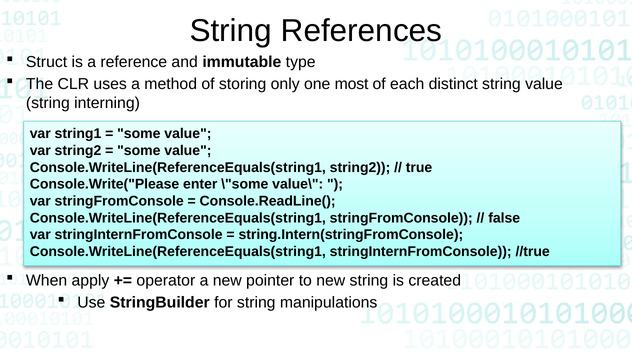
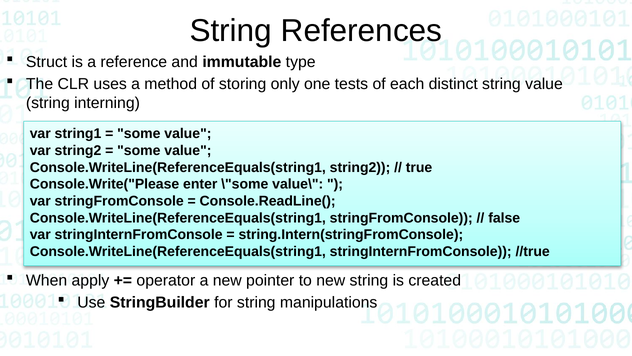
most: most -> tests (351, 84)
